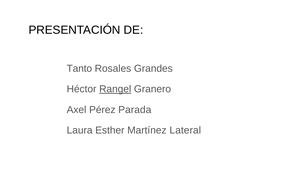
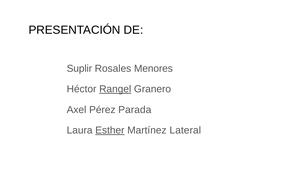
Tanto: Tanto -> Suplir (79, 69)
Grandes: Grandes -> Menores (153, 69)
Esther underline: none -> present (110, 131)
